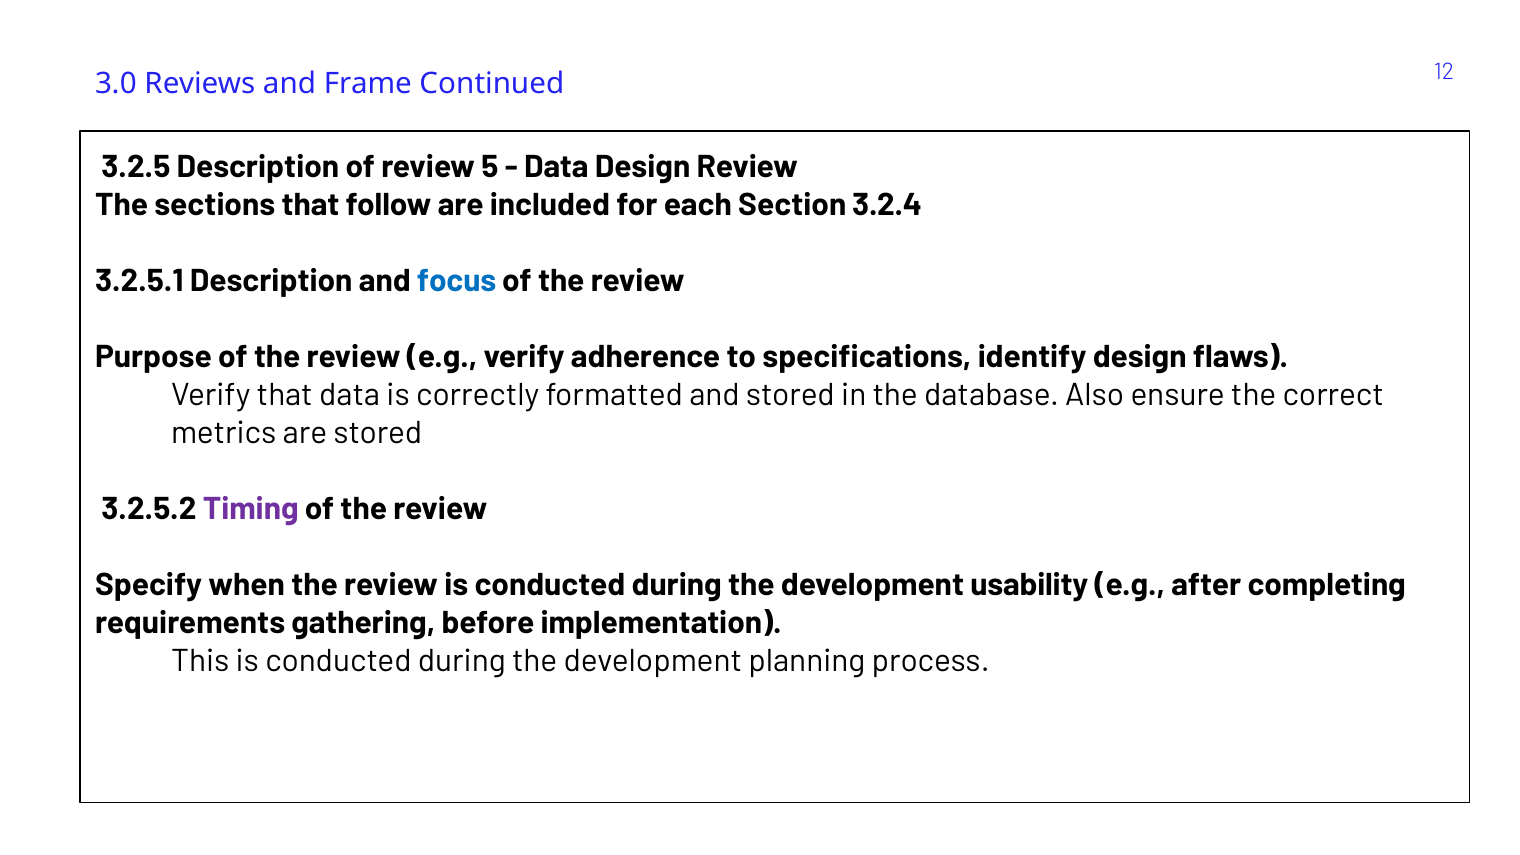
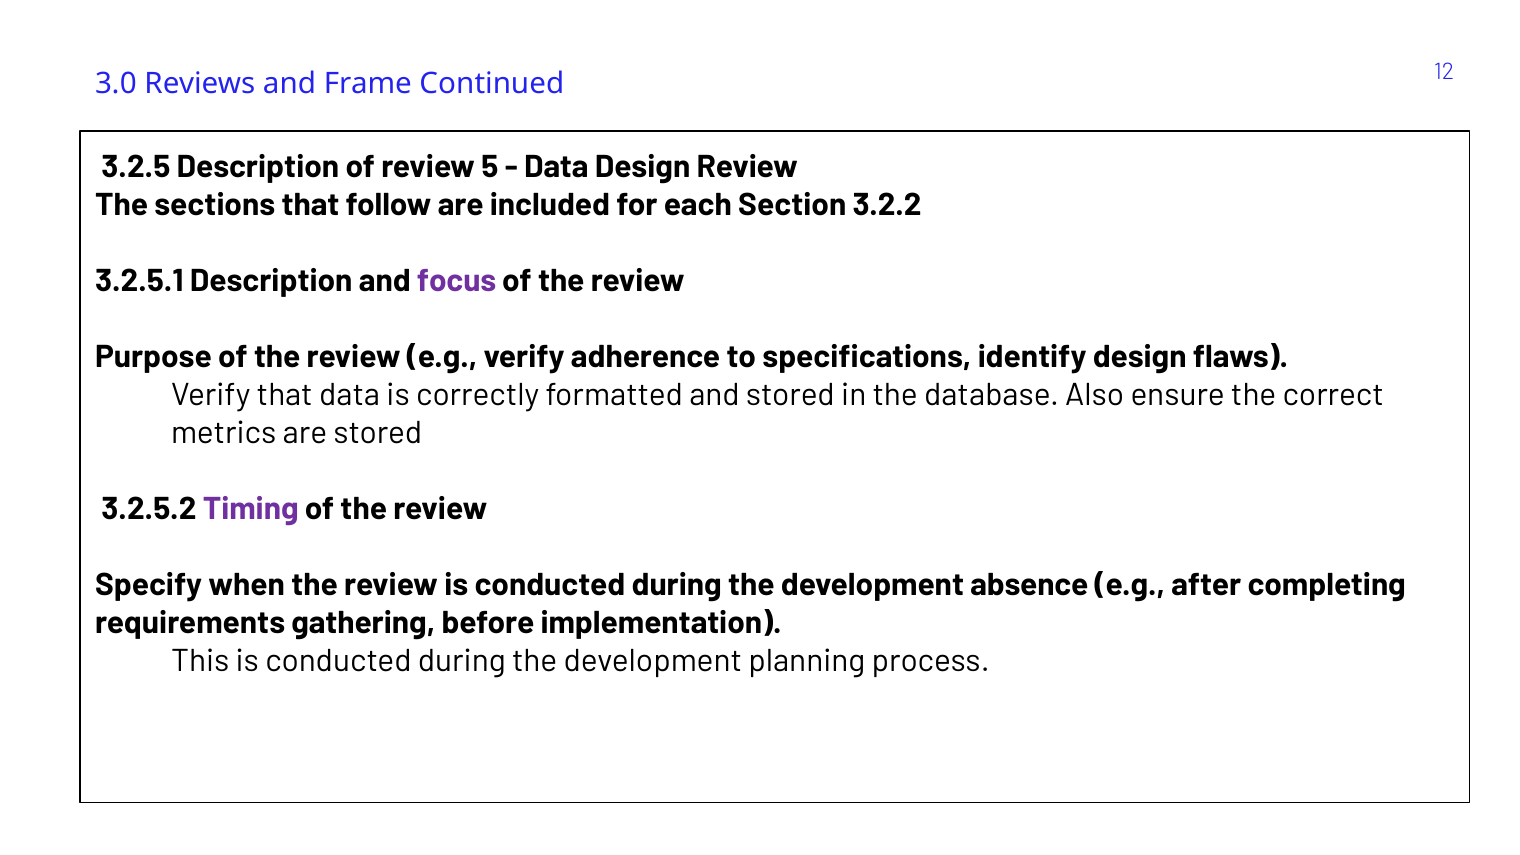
3.2.4: 3.2.4 -> 3.2.2 (887, 205)
focus colour: blue -> purple (457, 281)
usability: usability -> absence (1029, 585)
